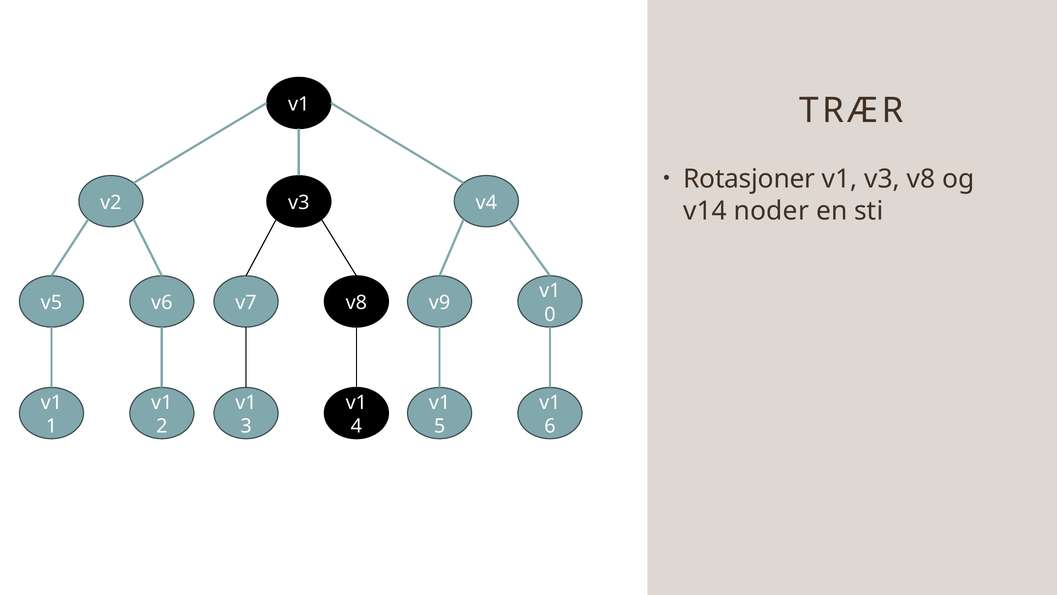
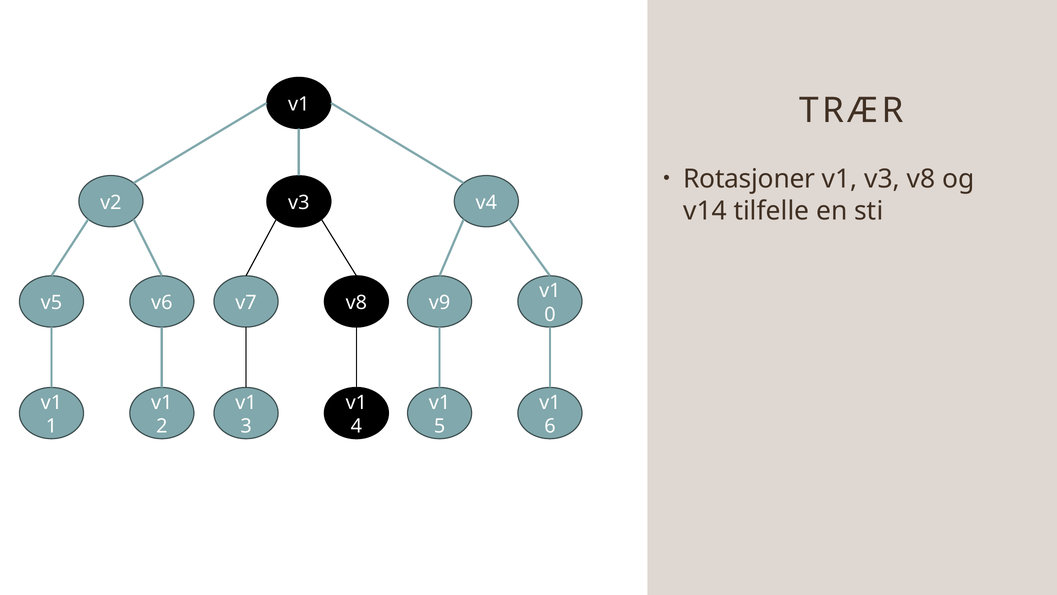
noder: noder -> tilfelle (771, 211)
